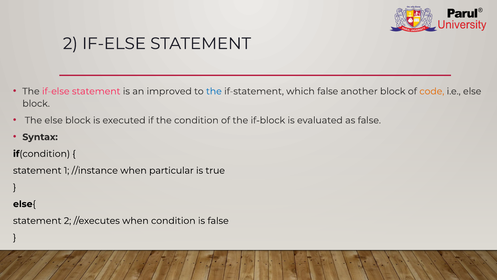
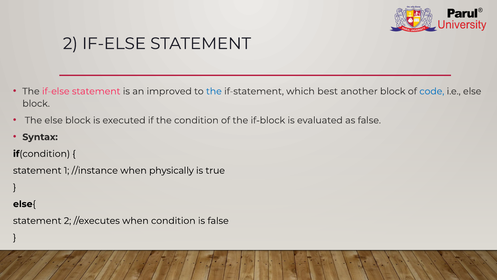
which false: false -> best (328, 91)
code colour: orange -> blue (432, 91)
particular: particular -> physically (171, 170)
